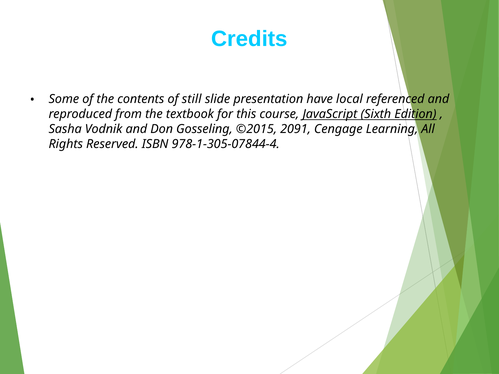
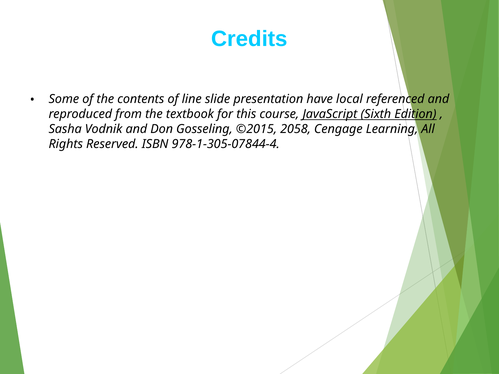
still: still -> line (192, 99)
2091: 2091 -> 2058 (296, 129)
